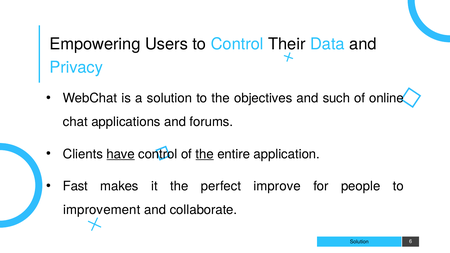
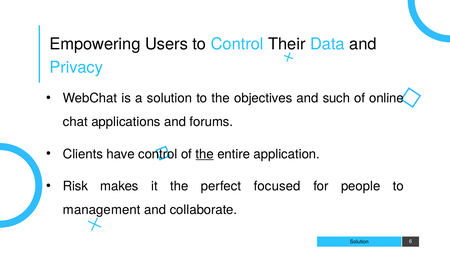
have underline: present -> none (121, 154)
Fast: Fast -> Risk (75, 186)
improve: improve -> focused (277, 186)
improvement: improvement -> management (102, 210)
